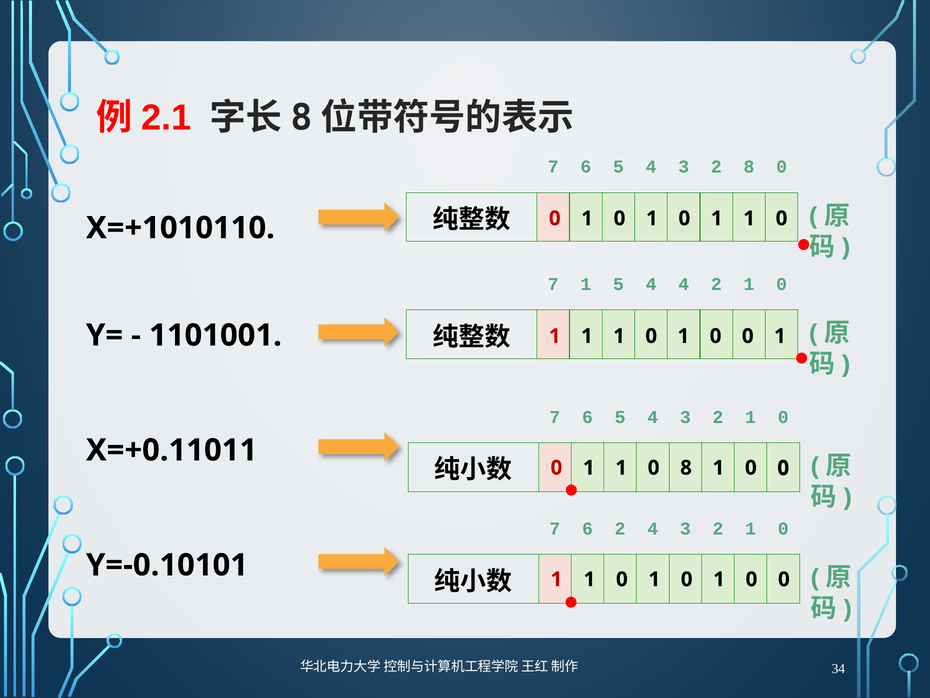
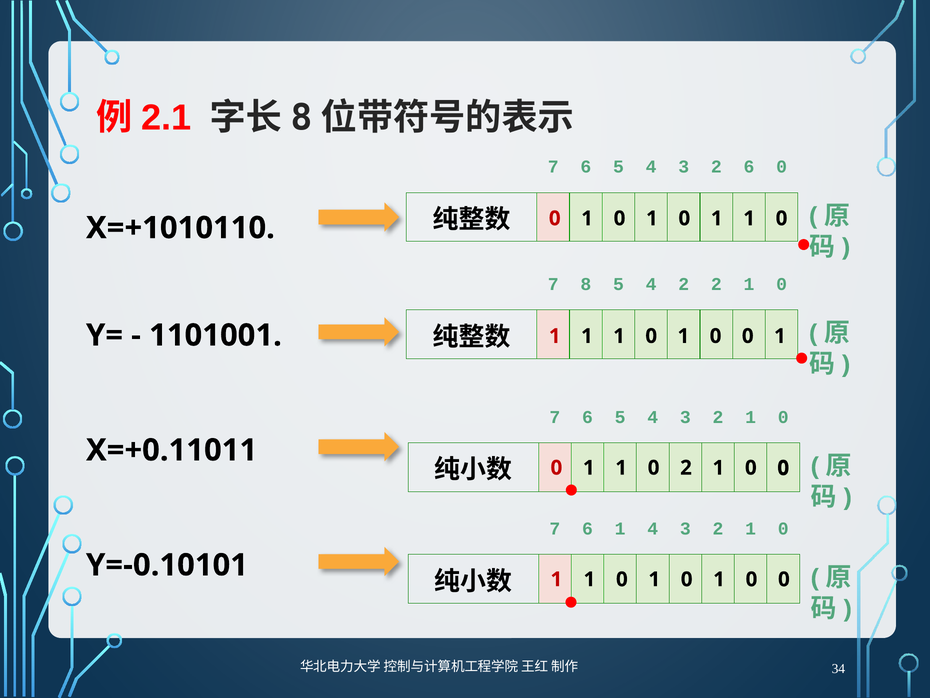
2 8: 8 -> 6 (749, 167)
7 1: 1 -> 8 (586, 284)
4 4: 4 -> 2 (684, 284)
0 8: 8 -> 2 (686, 467)
6 2: 2 -> 1 (620, 528)
